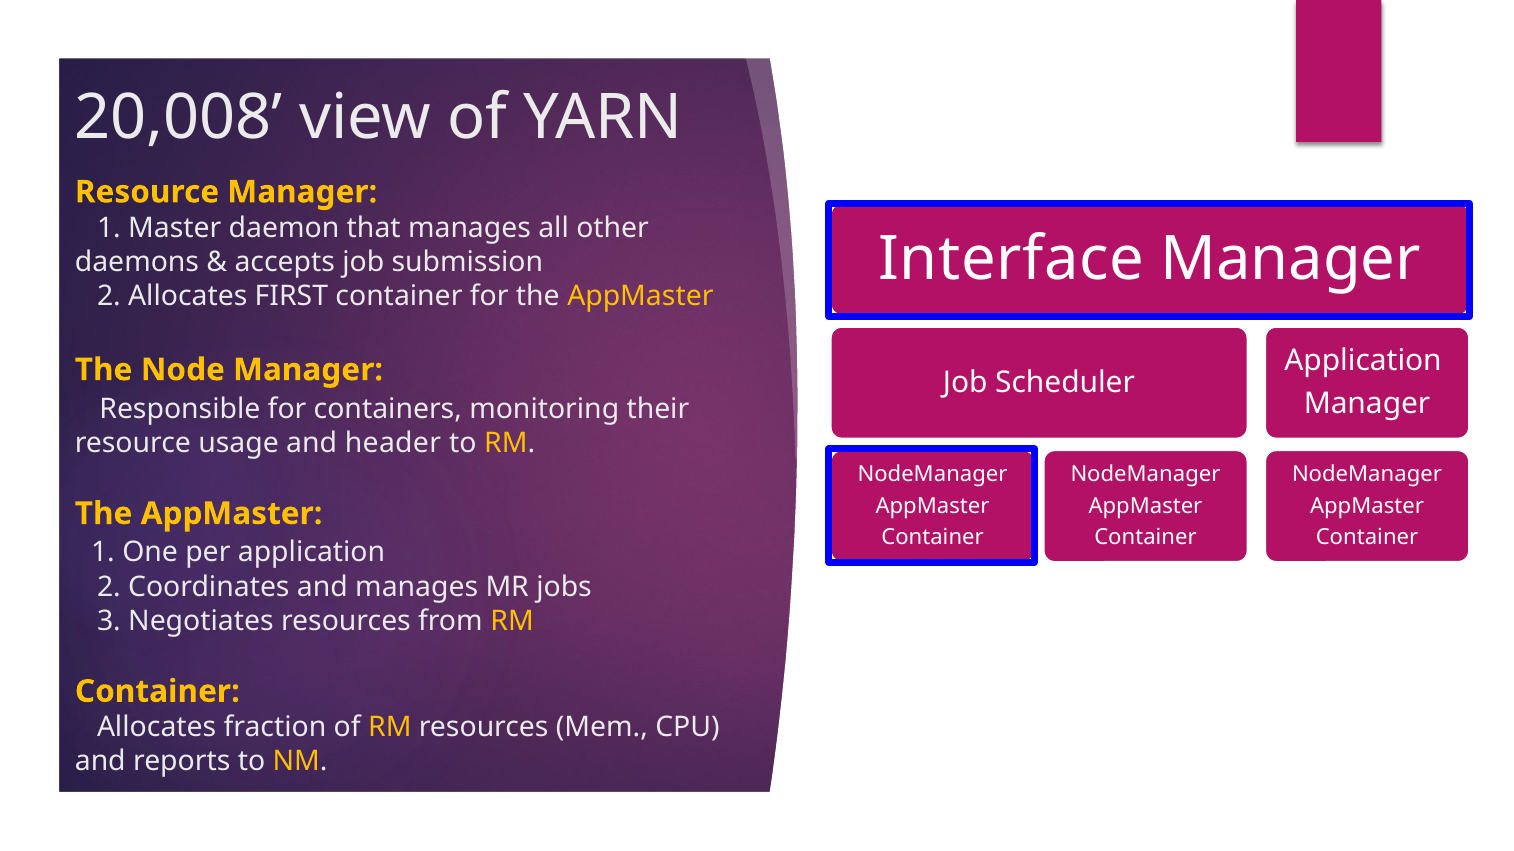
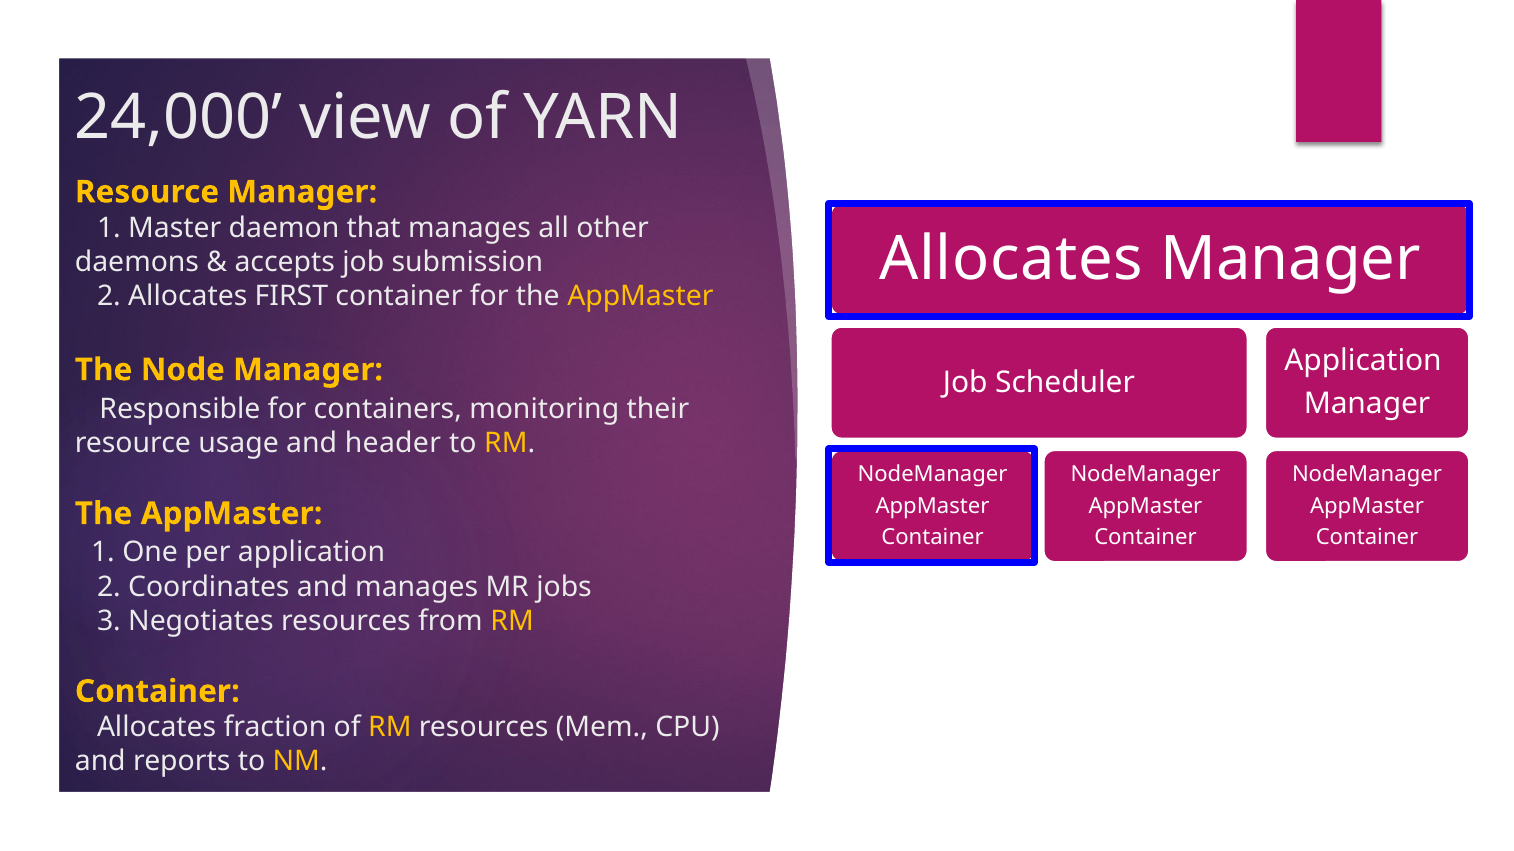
20,008: 20,008 -> 24,000 (179, 117)
Interface: Interface -> Allocates (1011, 259)
